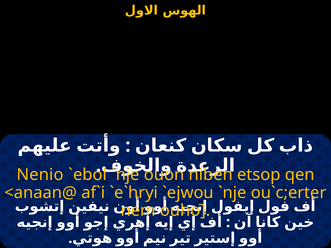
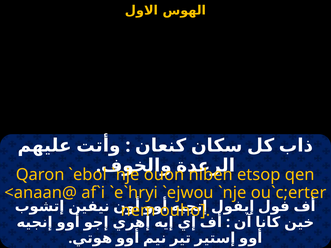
Nenio: Nenio -> Qaron (40, 175)
